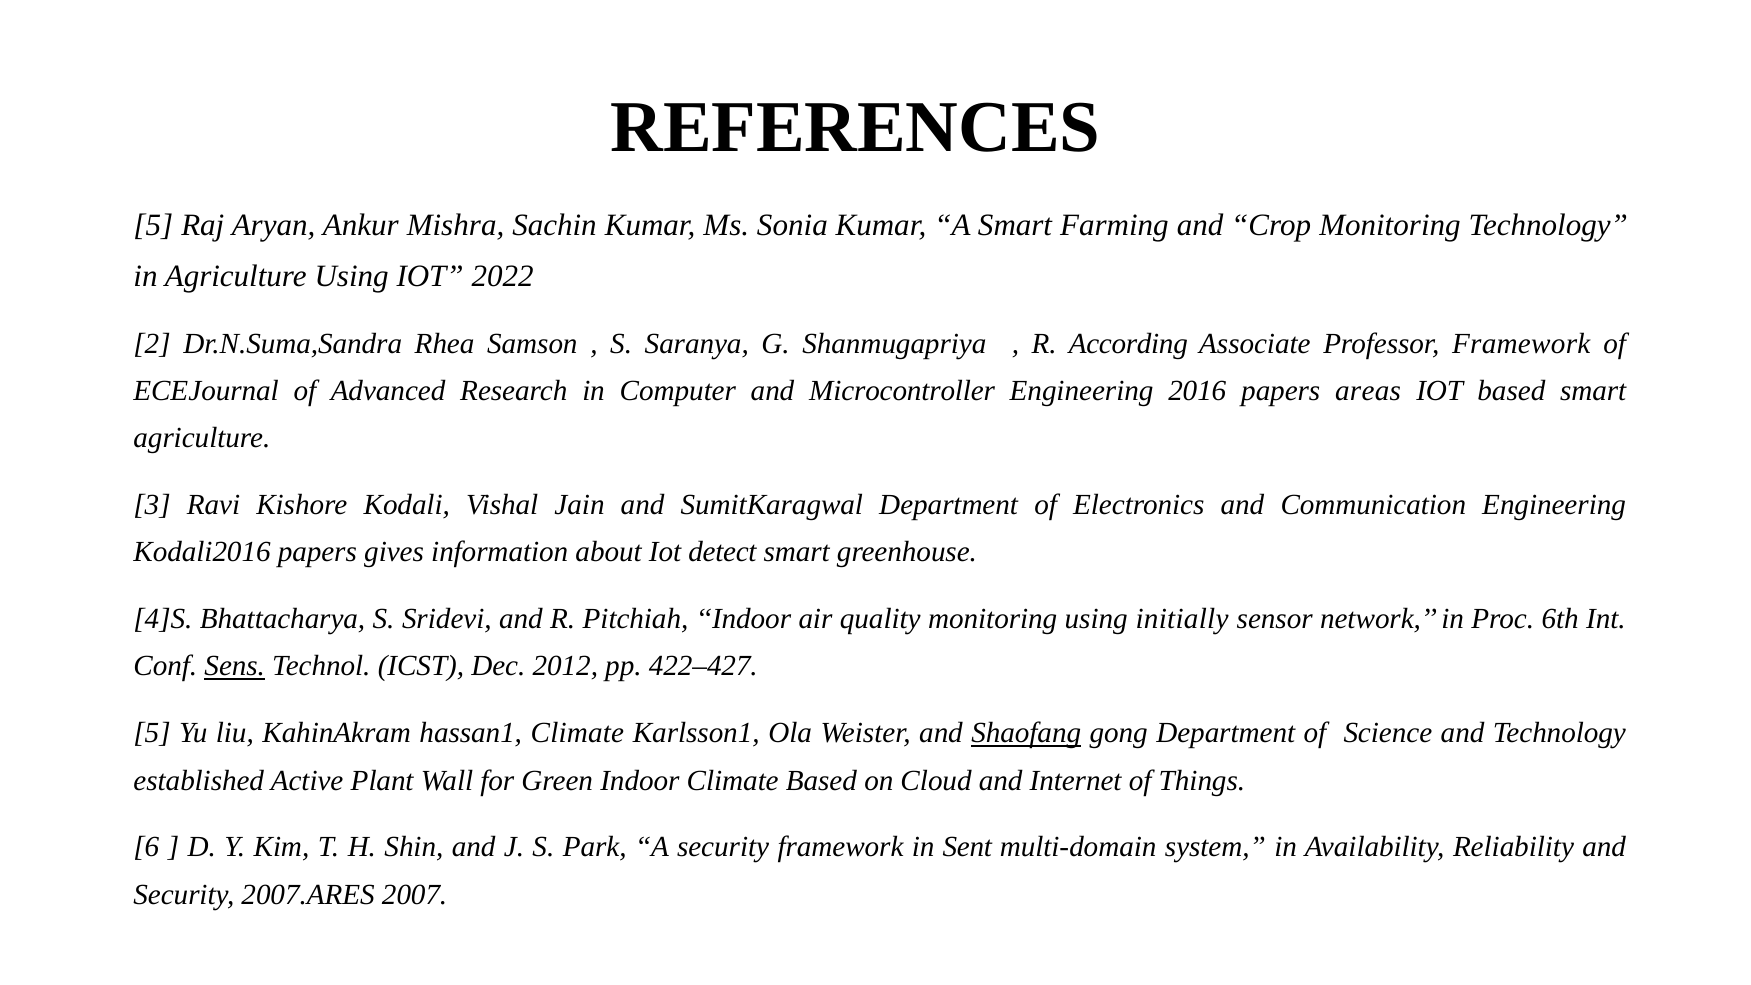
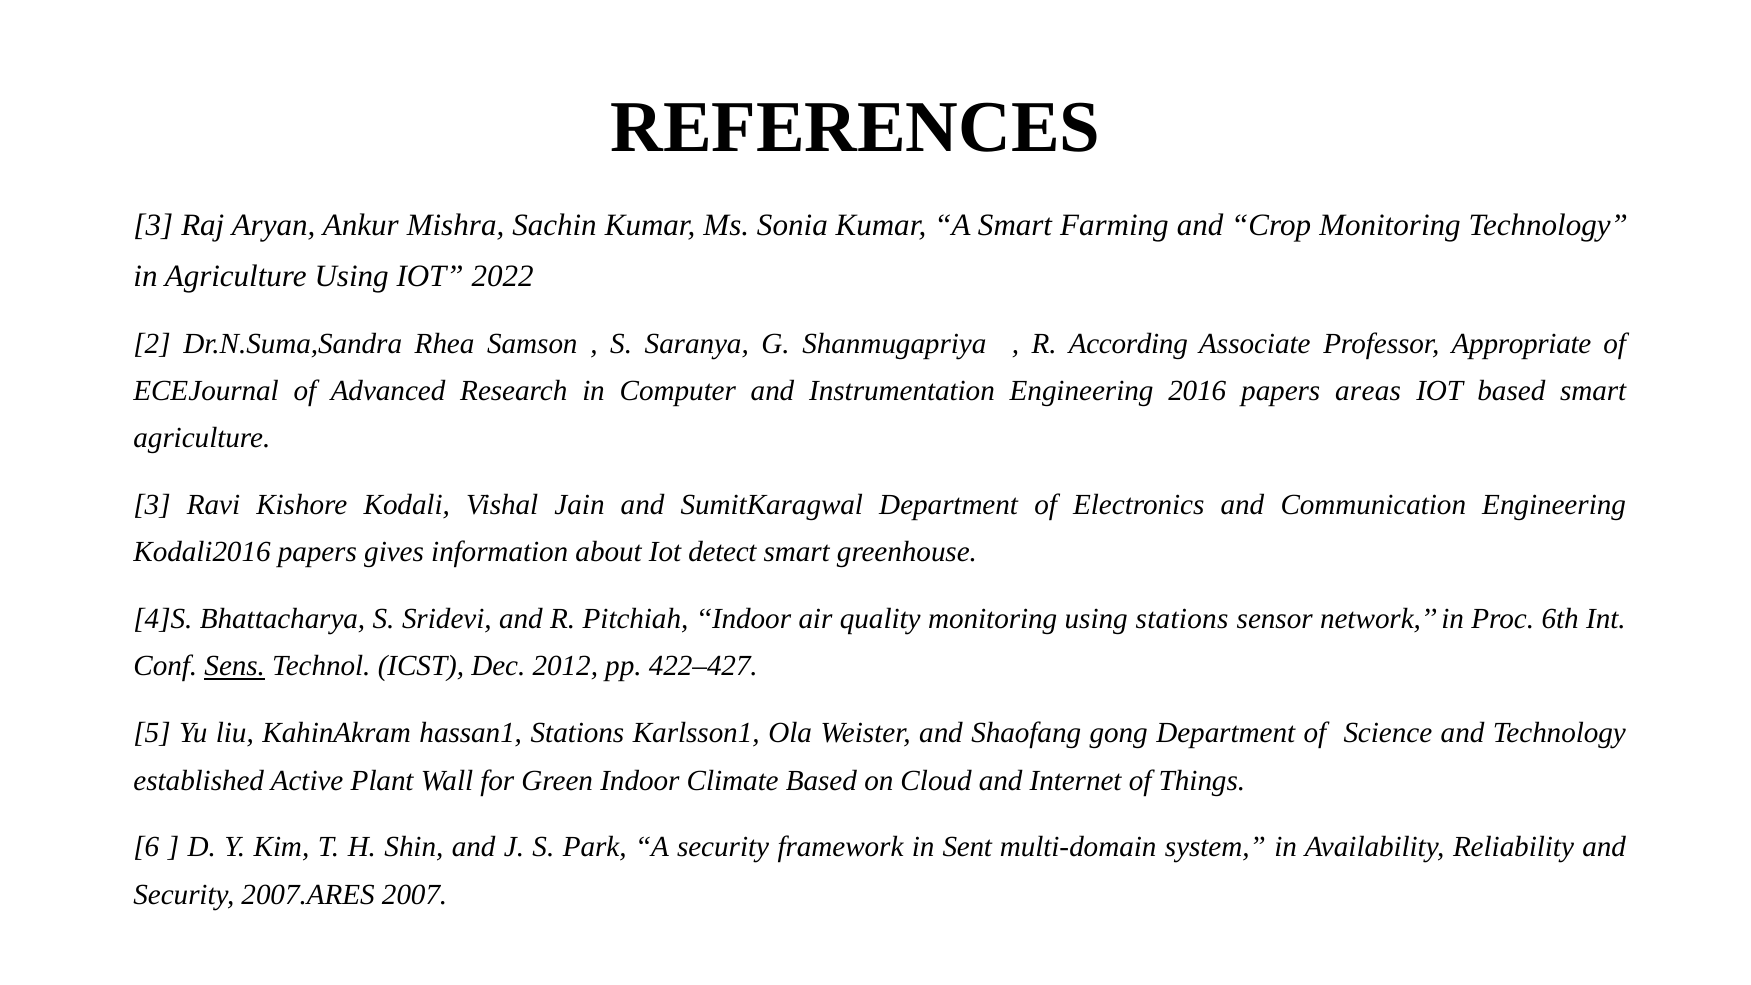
5: 5 -> 3 (153, 226)
Professor Framework: Framework -> Appropriate (1521, 344)
Microcontroller: Microcontroller -> Instrumentation (902, 391)
using initially: initially -> stations (1182, 619)
hassan1 Climate: Climate -> Stations (577, 733)
Shaofang underline: present -> none (1026, 733)
